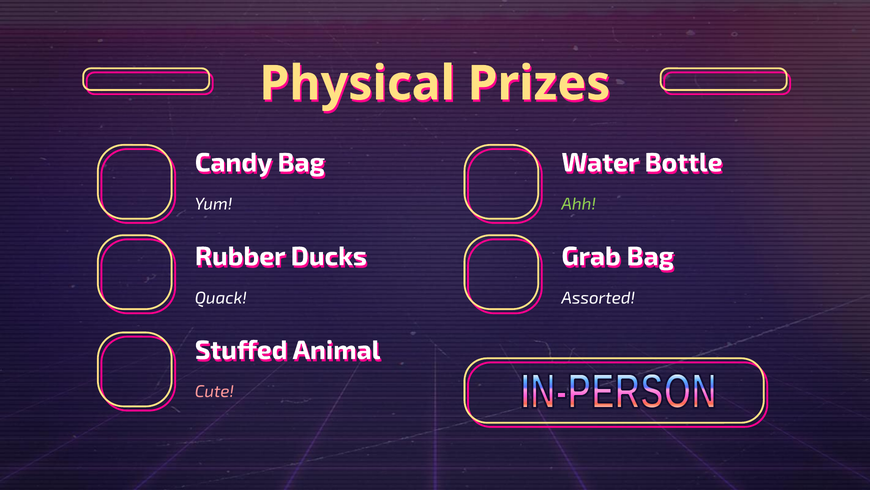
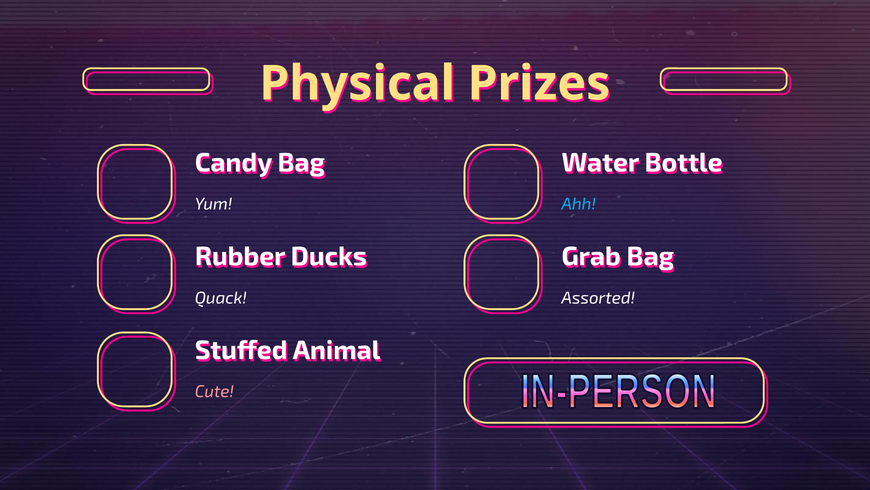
Ahh colour: light green -> light blue (579, 204)
